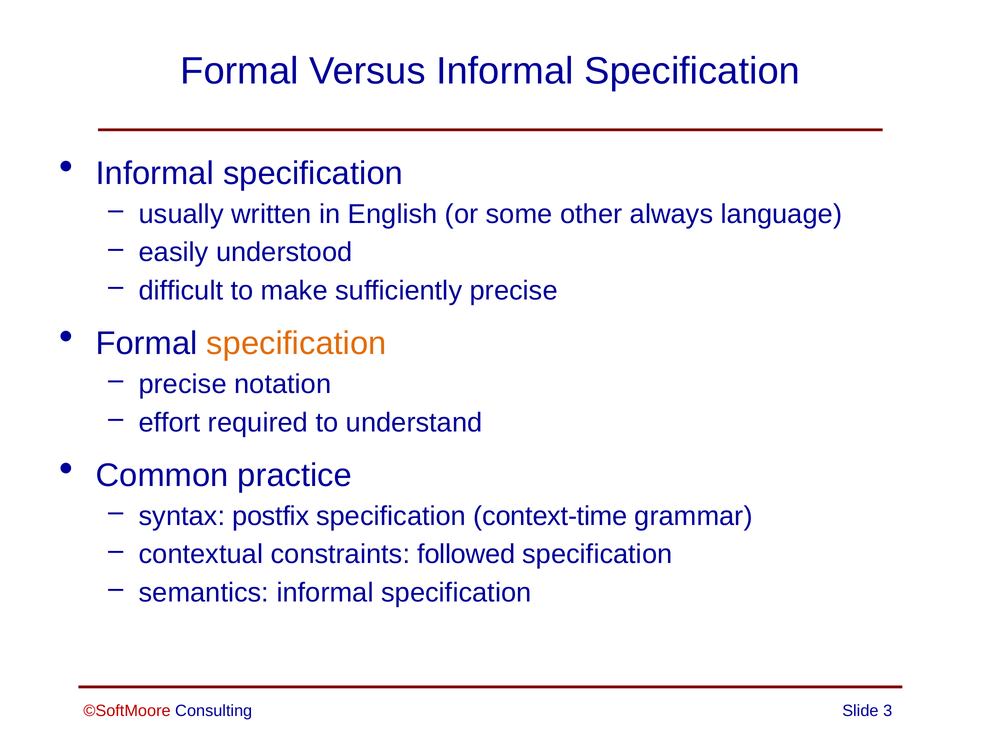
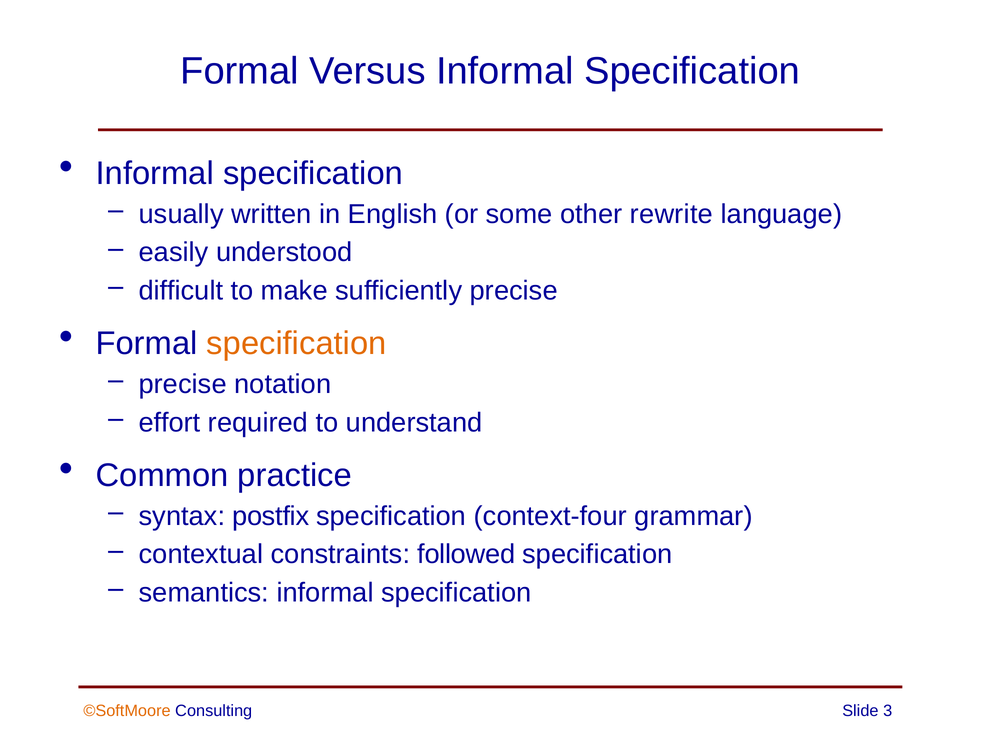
always: always -> rewrite (671, 214)
context-time: context-time -> context-four (550, 516)
©SoftMoore colour: red -> orange (127, 711)
